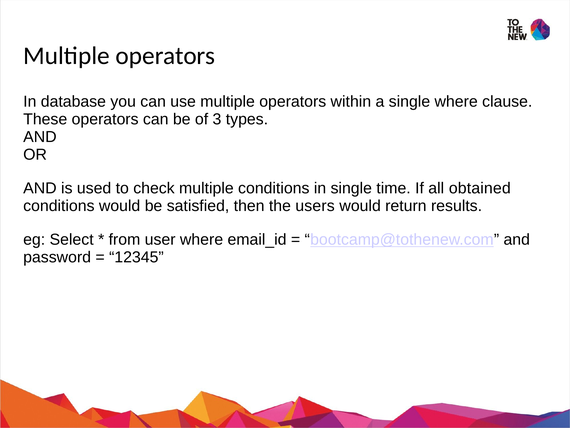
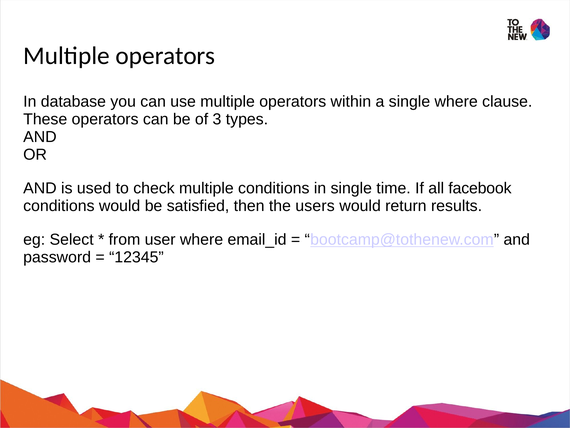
obtained: obtained -> facebook (480, 188)
